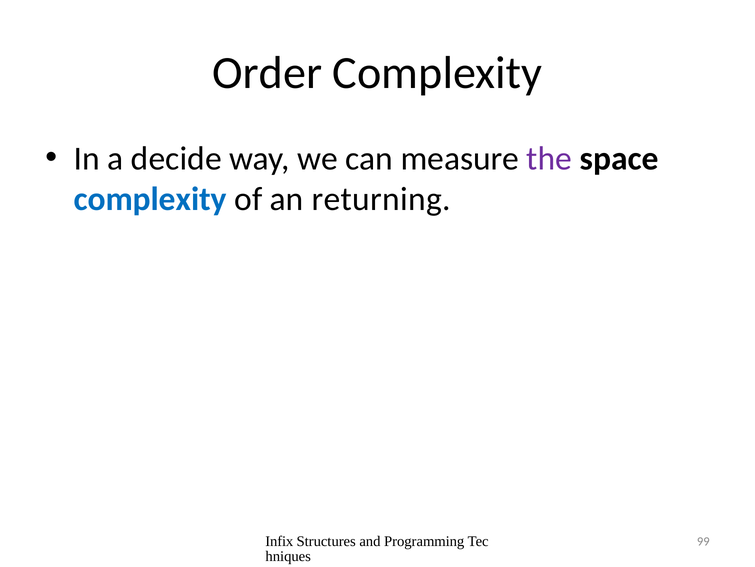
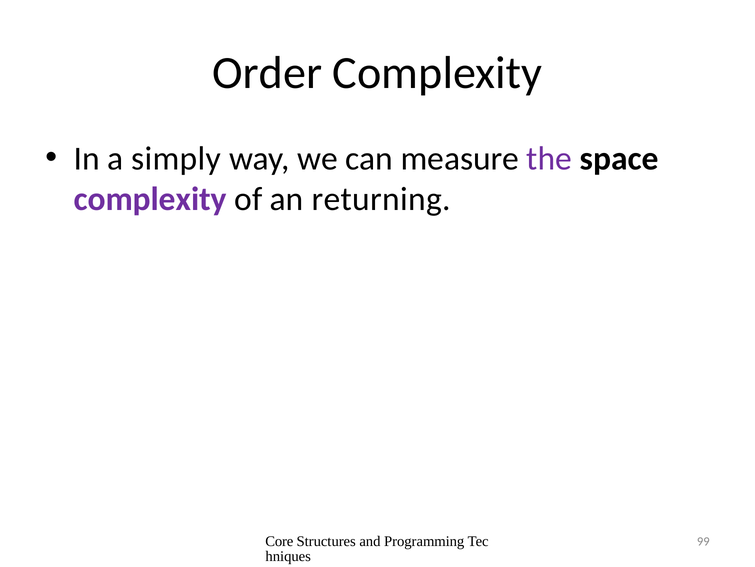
decide: decide -> simply (176, 158)
complexity colour: blue -> purple (150, 199)
Infix: Infix -> Core (279, 541)
